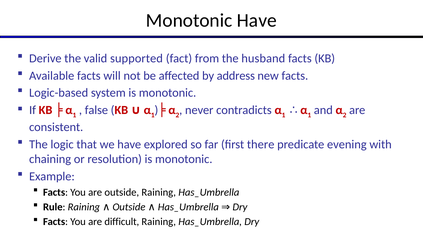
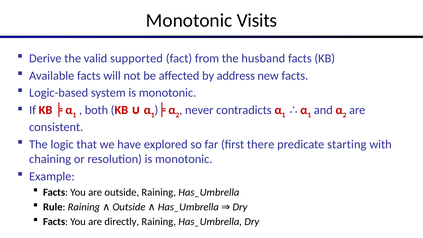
Monotonic Have: Have -> Visits (257, 20)
false: false -> both (96, 110)
evening: evening -> starting (347, 144)
difficult: difficult -> directly (122, 222)
